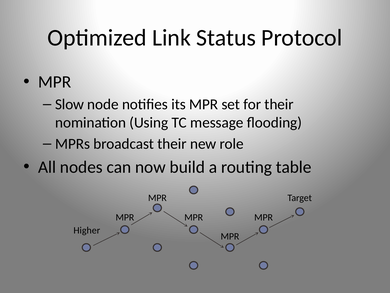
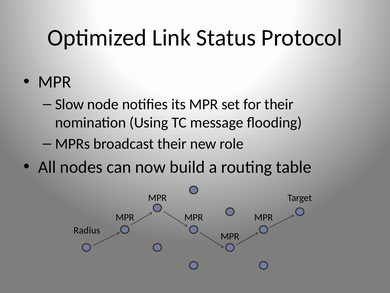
Higher: Higher -> Radius (87, 230)
